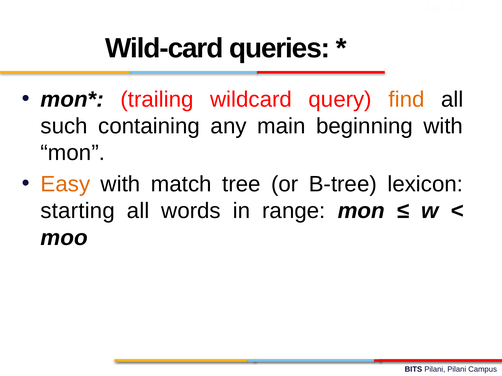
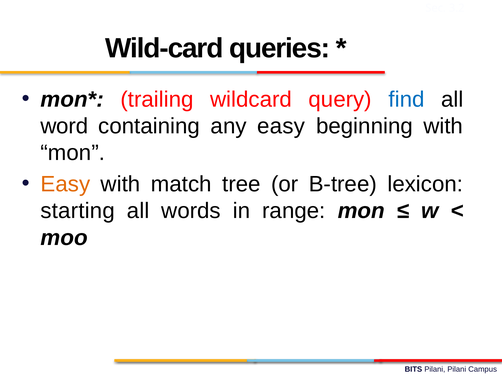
find colour: orange -> blue (407, 99)
such: such -> word (64, 126)
any main: main -> easy (281, 126)
